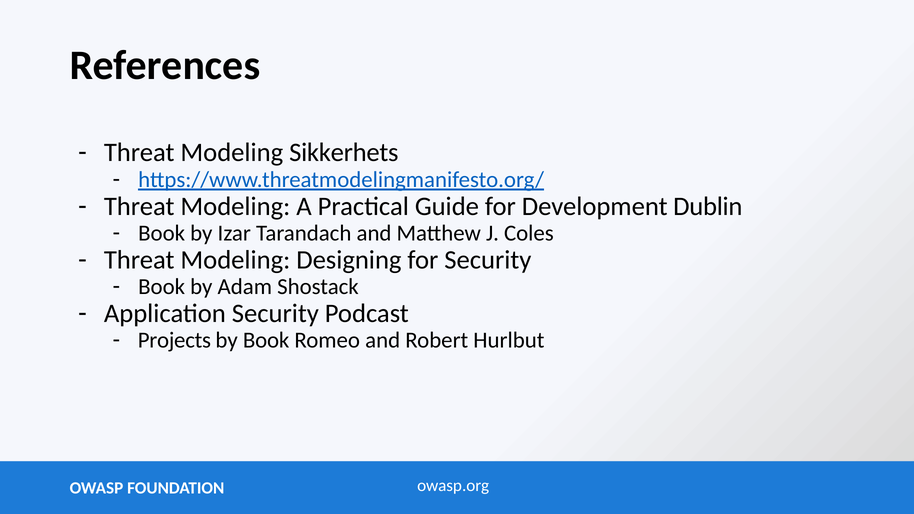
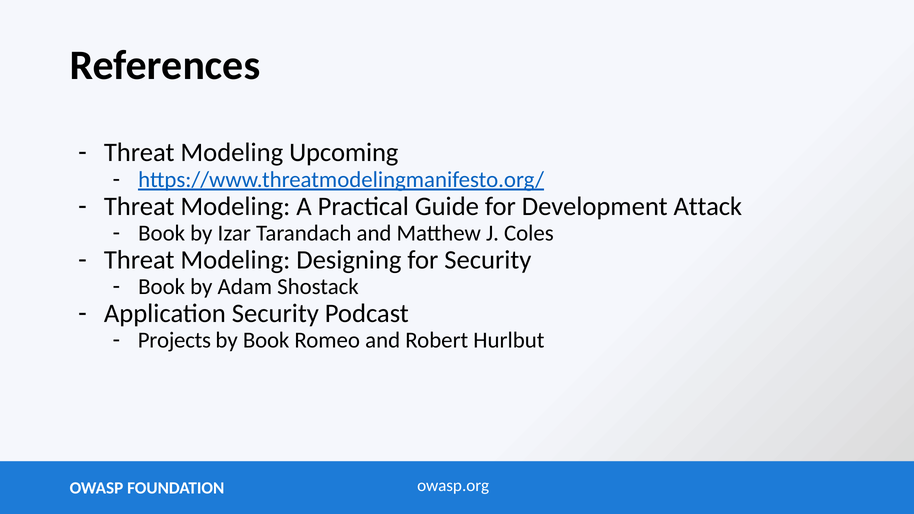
Sikkerhets: Sikkerhets -> Upcoming (344, 153)
Dublin: Dublin -> Attack (708, 207)
